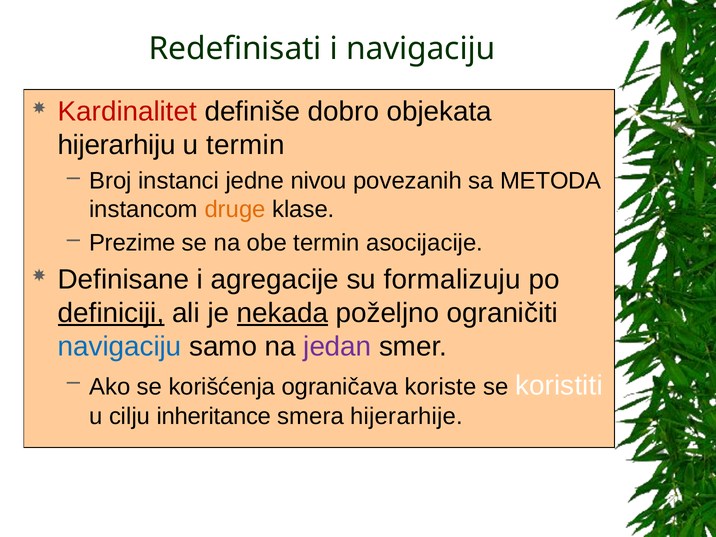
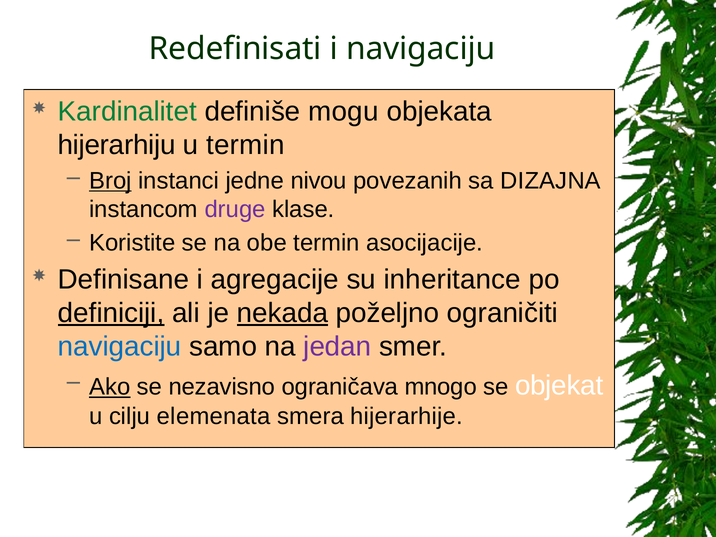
Kardinalitet colour: red -> green (127, 112)
dobro: dobro -> mogu (343, 112)
Broj underline: none -> present (110, 181)
METODA: METODA -> DIZAJNA (551, 181)
druge colour: orange -> purple (235, 209)
Prezime: Prezime -> Koristite (132, 243)
formalizuju: formalizuju -> inheritance (452, 280)
Ako underline: none -> present (110, 387)
korišćenja: korišćenja -> nezavisno (222, 387)
koriste: koriste -> mnogo (441, 387)
koristiti: koristiti -> objekat (559, 386)
inheritance: inheritance -> elemenata (214, 416)
